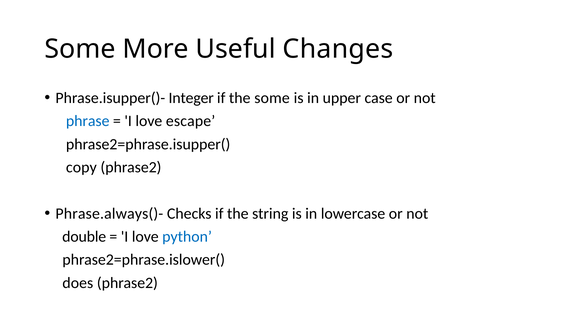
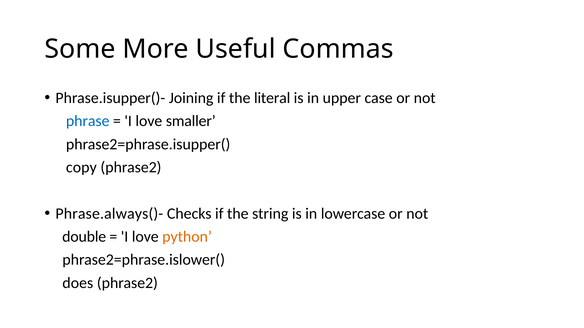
Changes: Changes -> Commas (338, 49)
Integer: Integer -> Joining (191, 98)
the some: some -> literal (272, 98)
escape: escape -> smaller (191, 121)
python colour: blue -> orange (187, 237)
